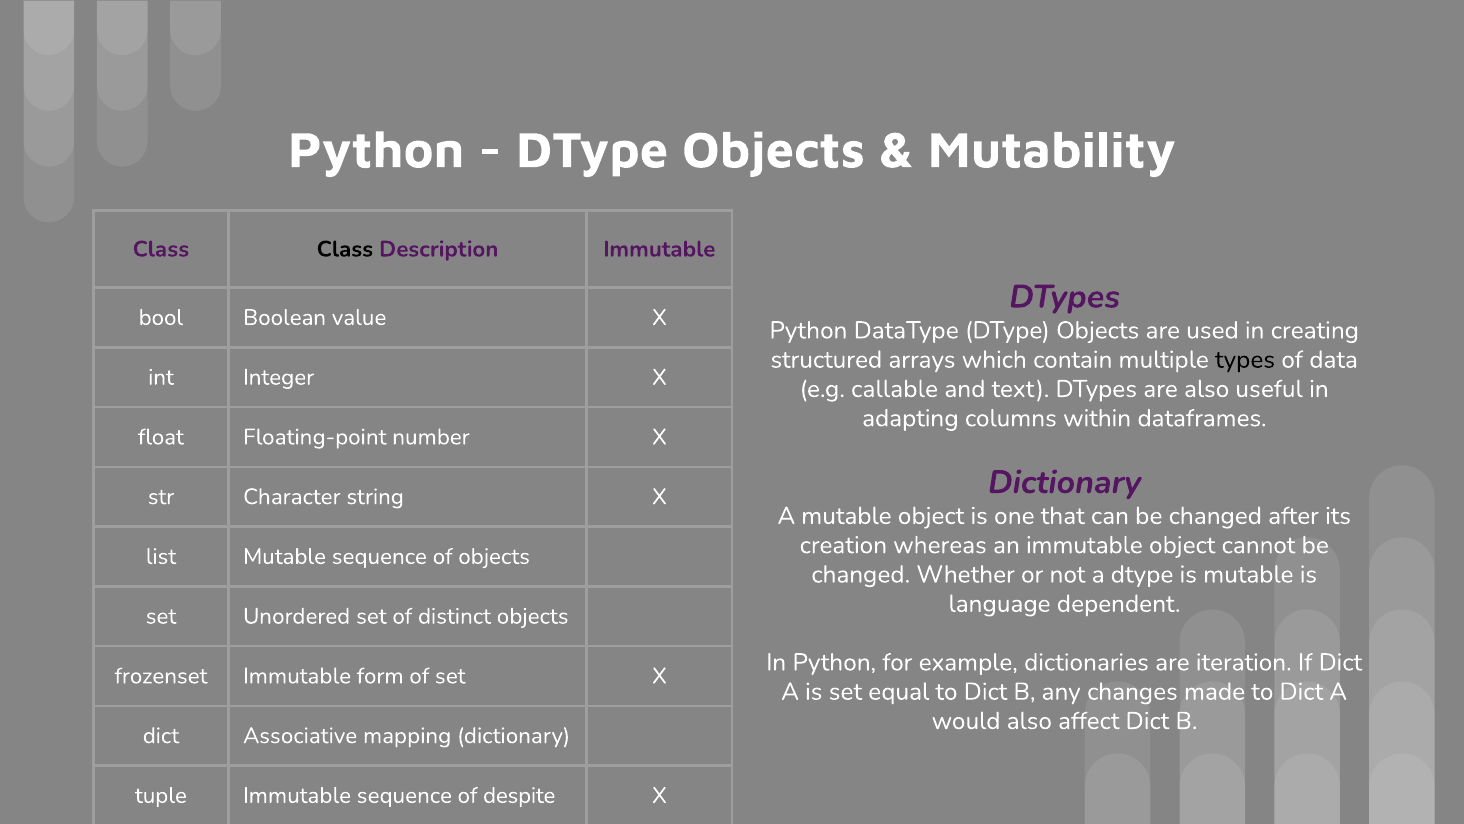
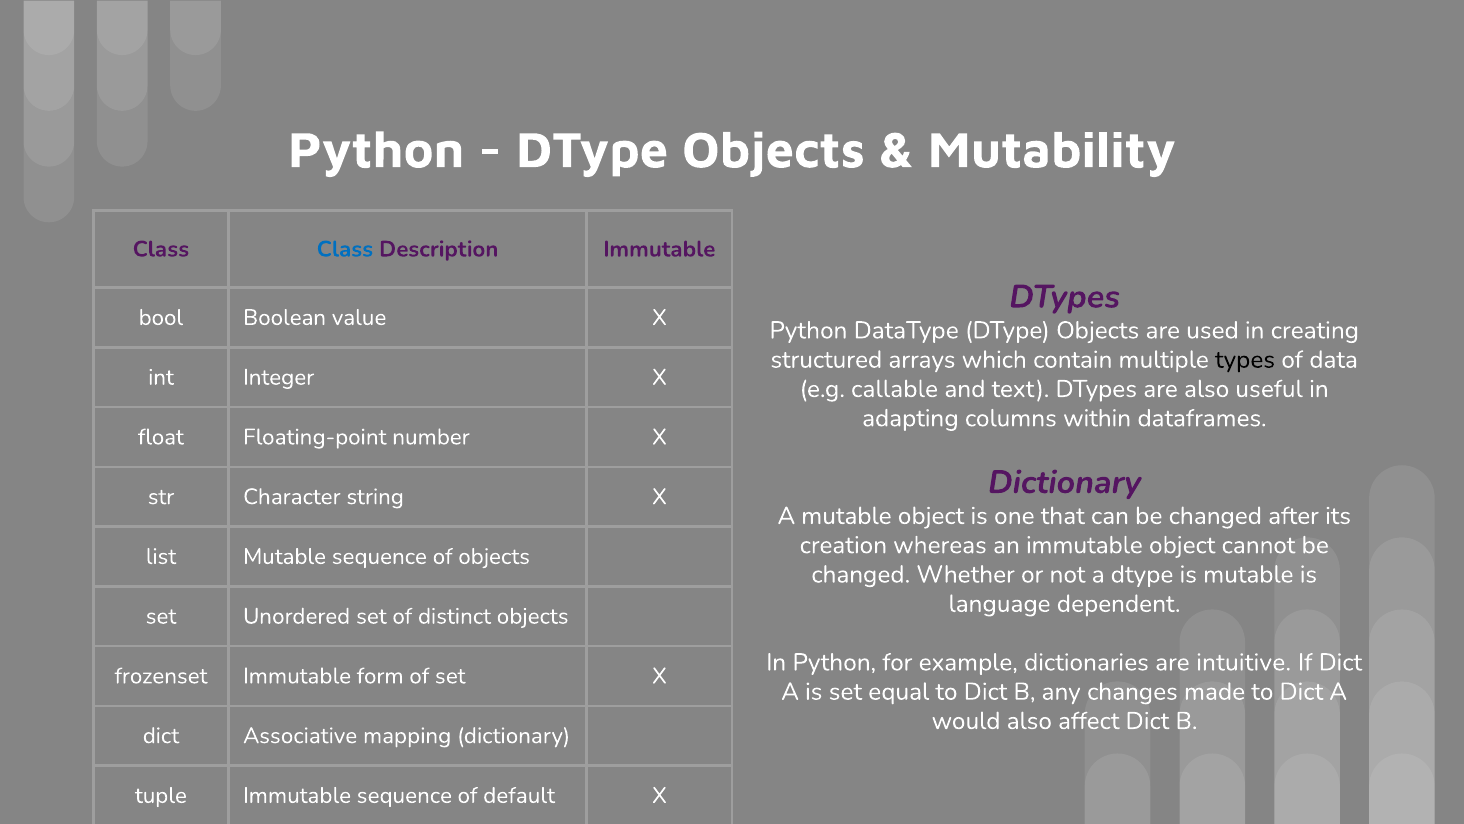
Class colour: black -> blue (345, 249)
iteration: iteration -> intuitive (1244, 662)
despite: despite -> default (519, 795)
